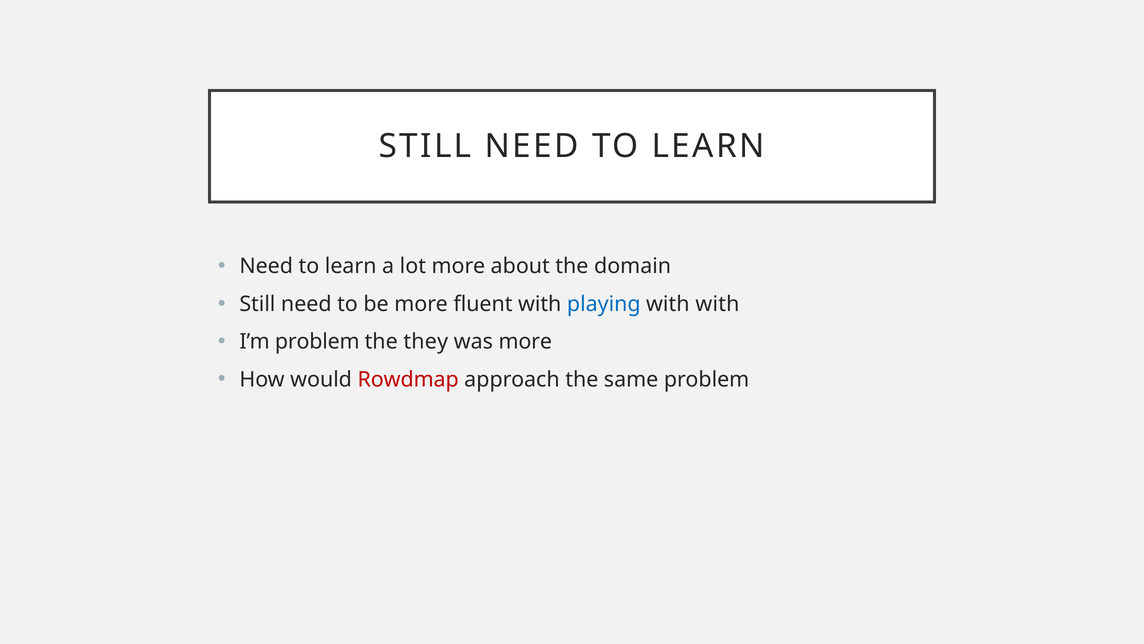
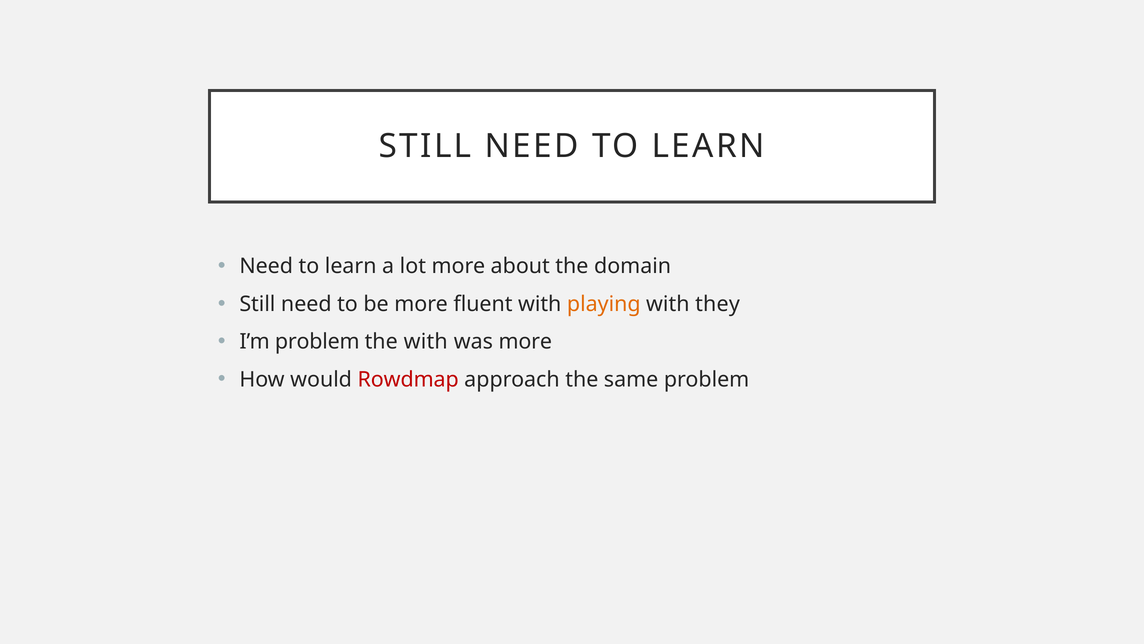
playing colour: blue -> orange (604, 304)
with with: with -> they (717, 304)
the they: they -> with (426, 342)
